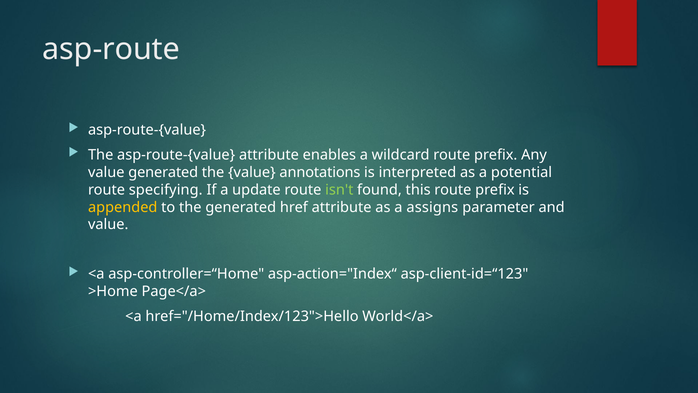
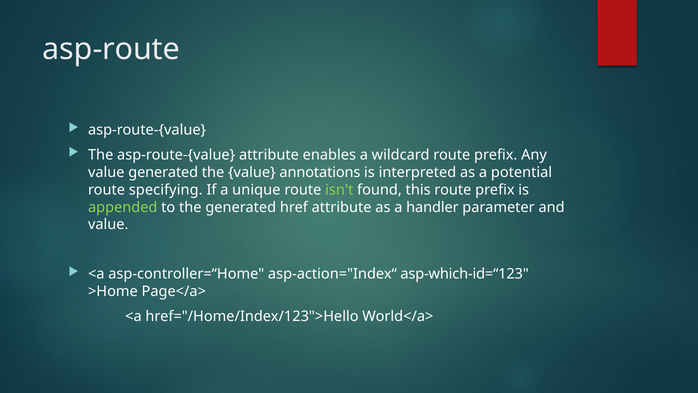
update: update -> unique (256, 190)
appended colour: yellow -> light green (123, 207)
assigns: assigns -> handler (432, 207)
asp-client-id=“123: asp-client-id=“123 -> asp-which-id=“123 (465, 274)
